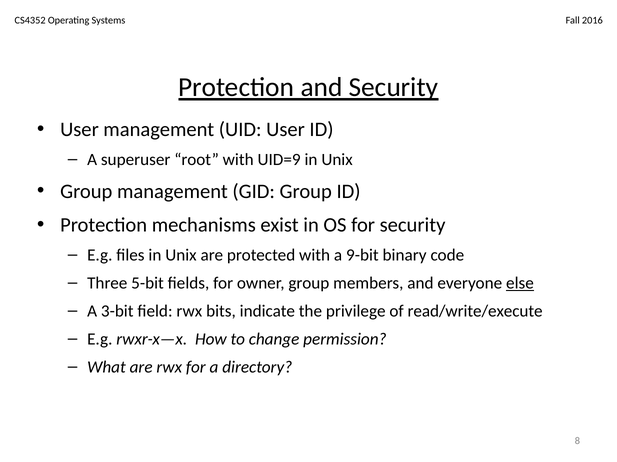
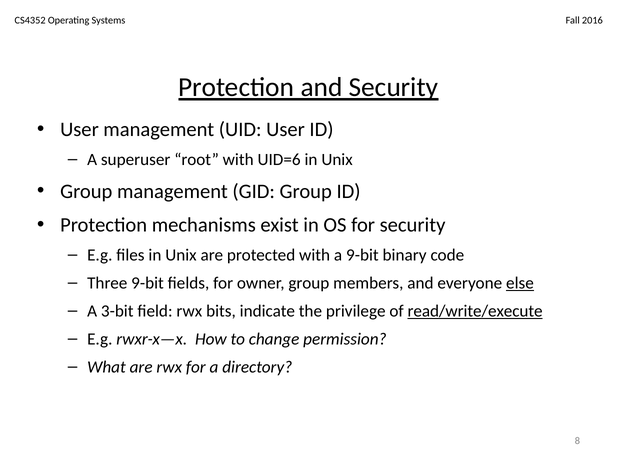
UID=9: UID=9 -> UID=6 (279, 160)
Three 5-bit: 5-bit -> 9-bit (148, 283)
read/write/execute underline: none -> present (475, 312)
